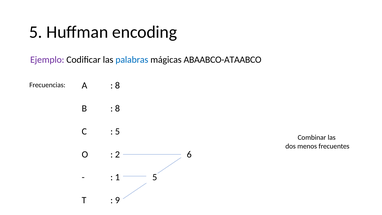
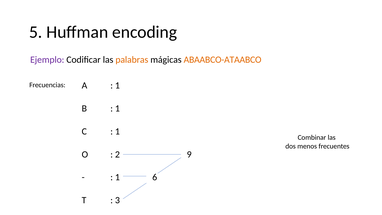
palabras colour: blue -> orange (132, 60)
ABAABCO-ATAABCO colour: black -> orange (223, 60)
8: 8 -> 1 (117, 86)
8: 8 -> 1 (117, 108)
5: 5 -> 1 (117, 131)
6: 6 -> 9 (189, 154)
1 5: 5 -> 6 (155, 177)
9: 9 -> 3 (117, 200)
